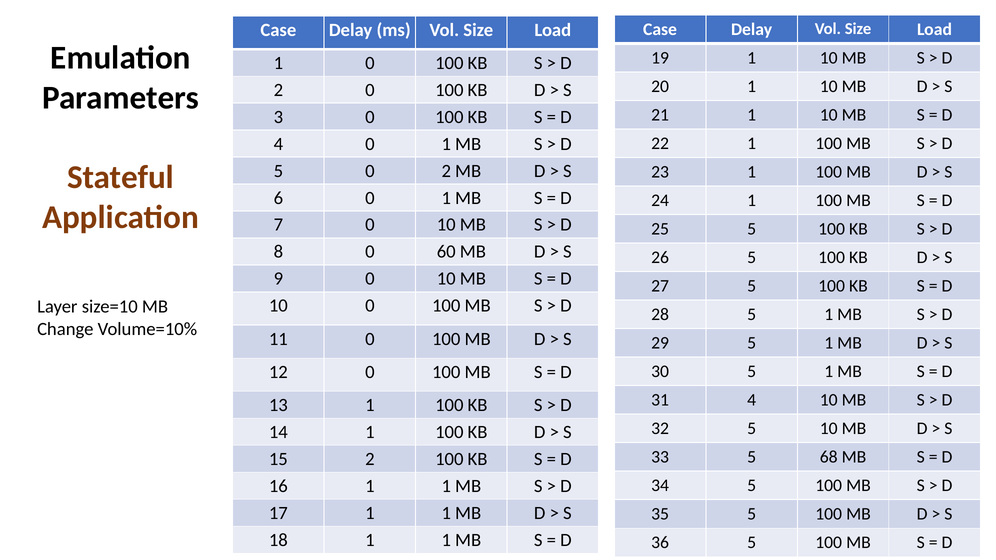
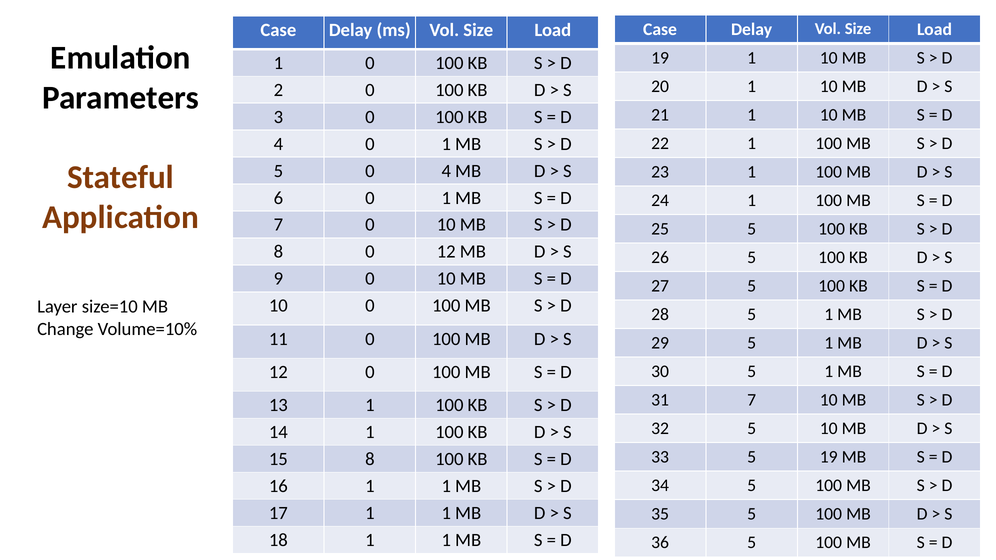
0 2: 2 -> 4 (446, 171)
0 60: 60 -> 12 (446, 252)
31 4: 4 -> 7 (752, 400)
5 68: 68 -> 19 (829, 457)
15 2: 2 -> 8 (370, 459)
